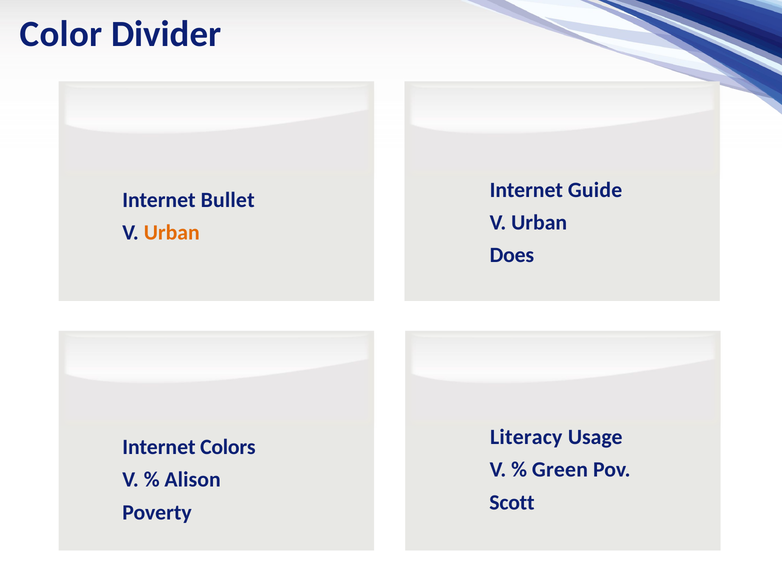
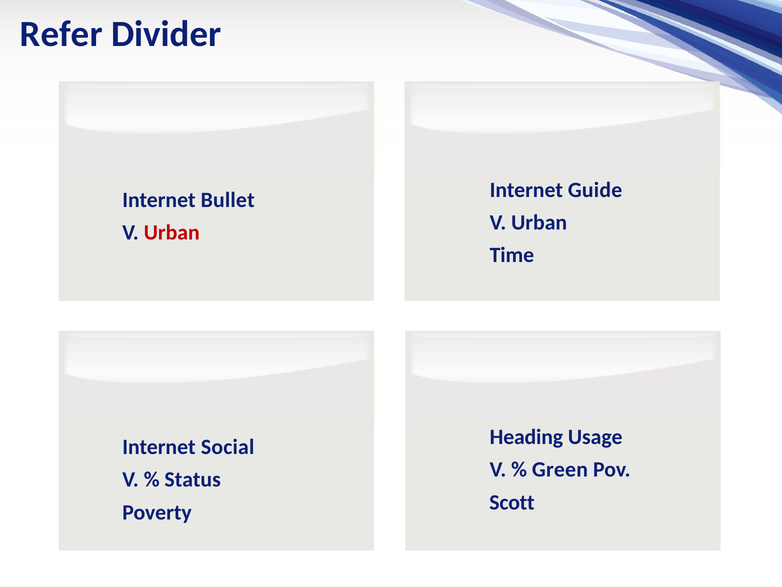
Color: Color -> Refer (61, 34)
Urban colour: orange -> red (172, 232)
Does: Does -> Time (512, 255)
Literacy: Literacy -> Heading (526, 437)
Colors: Colors -> Social (228, 447)
Alison: Alison -> Status (193, 479)
